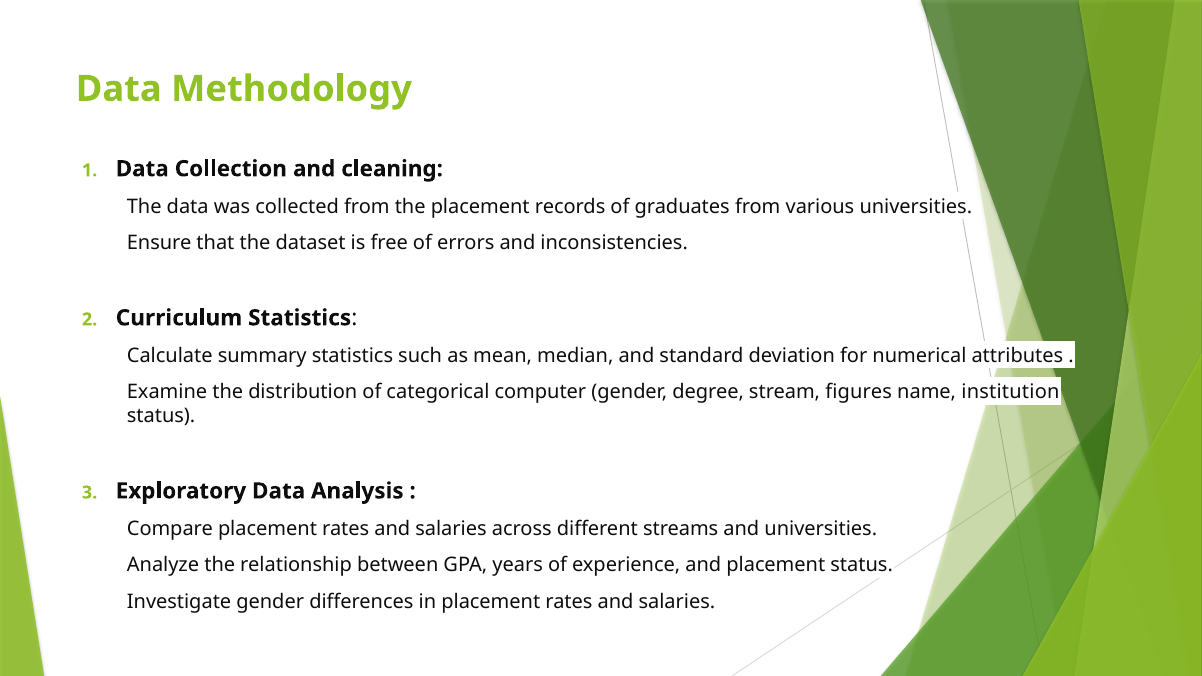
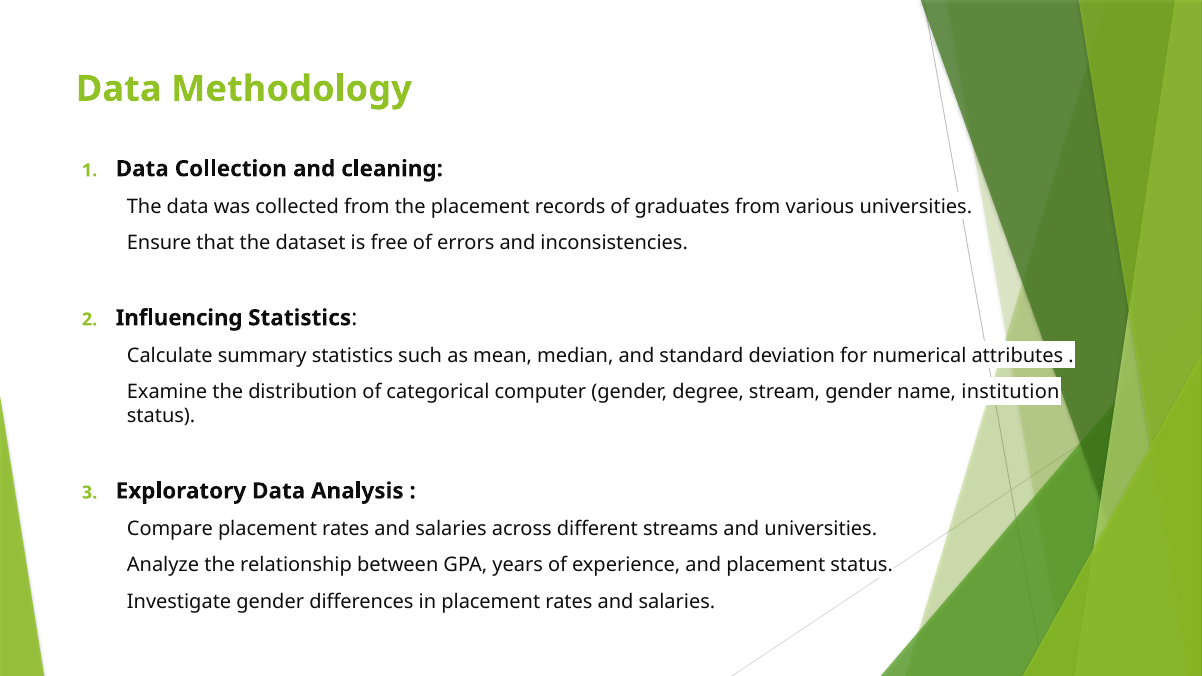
Curriculum: Curriculum -> Influencing (179, 318)
stream figures: figures -> gender (859, 392)
